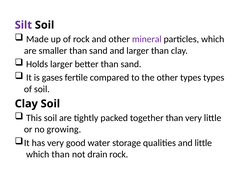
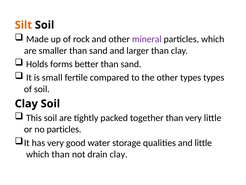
Silt colour: purple -> orange (23, 25)
Holds larger: larger -> forms (61, 64)
gases: gases -> small (52, 77)
no growing: growing -> particles (64, 129)
drain rock: rock -> clay (119, 154)
